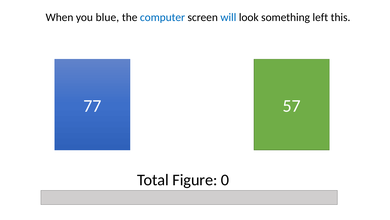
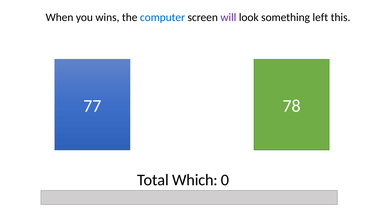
blue: blue -> wins (107, 17)
will colour: blue -> purple (228, 17)
57: 57 -> 78 (292, 106)
Figure: Figure -> Which (195, 180)
